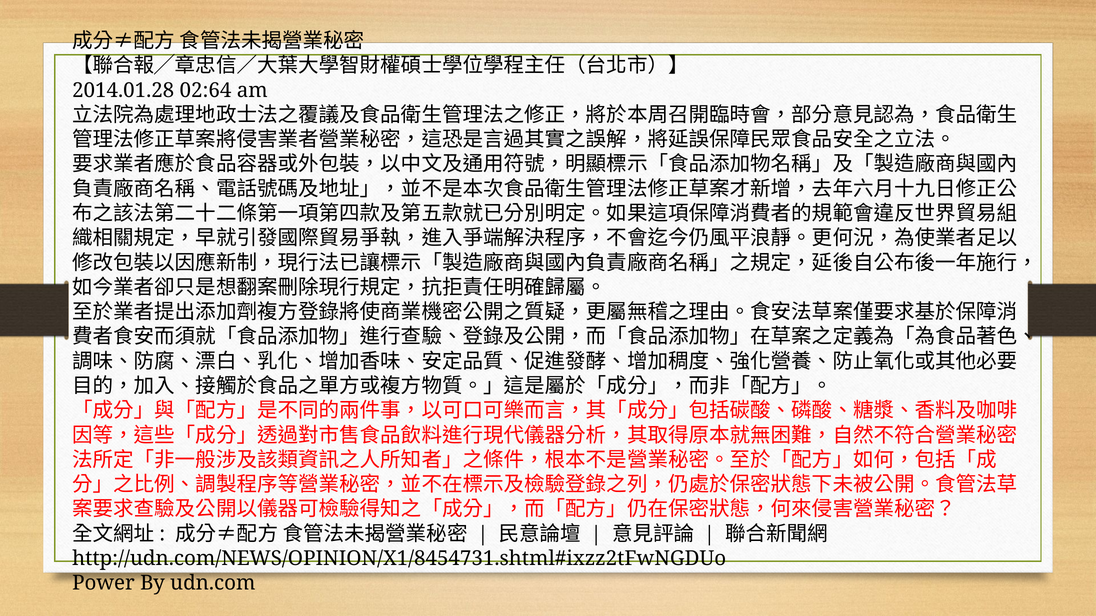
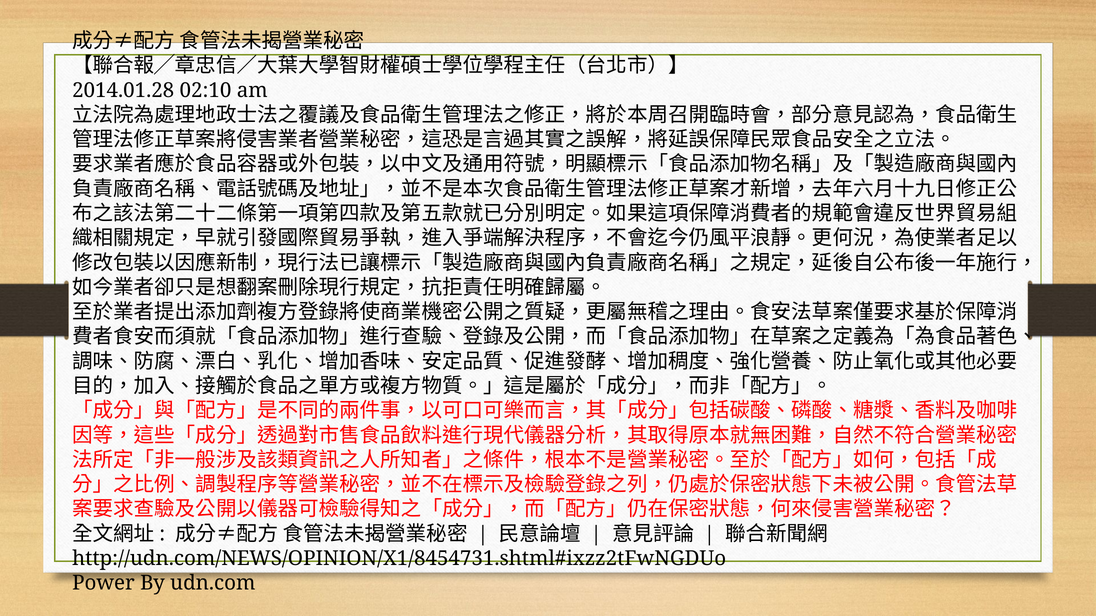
02:64: 02:64 -> 02:10 (205, 90)
